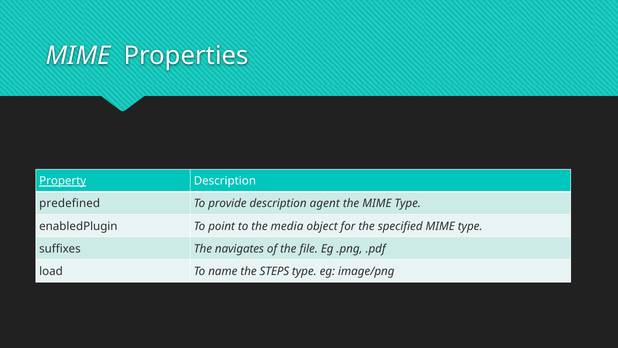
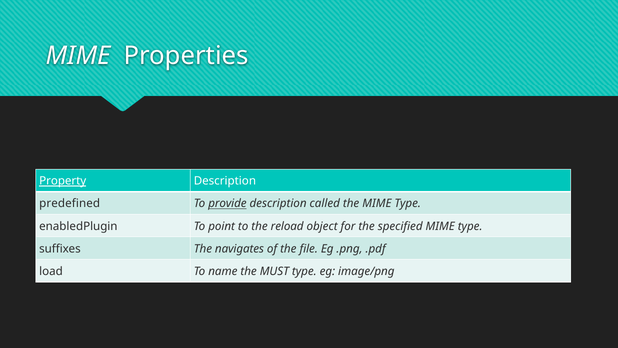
provide underline: none -> present (227, 203)
agent: agent -> called (325, 203)
media: media -> reload (287, 226)
STEPS: STEPS -> MUST (274, 271)
